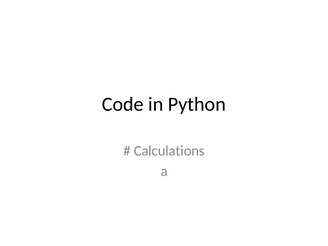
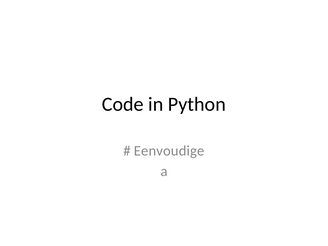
Calculations: Calculations -> Eenvoudige (169, 151)
